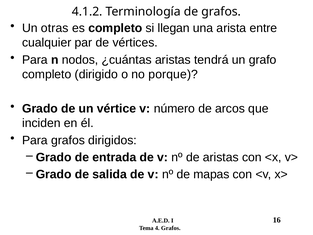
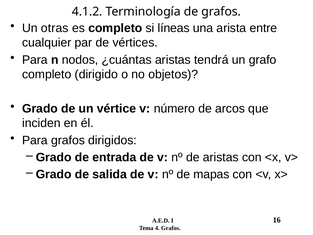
llegan: llegan -> líneas (174, 28)
porque: porque -> objetos (173, 74)
